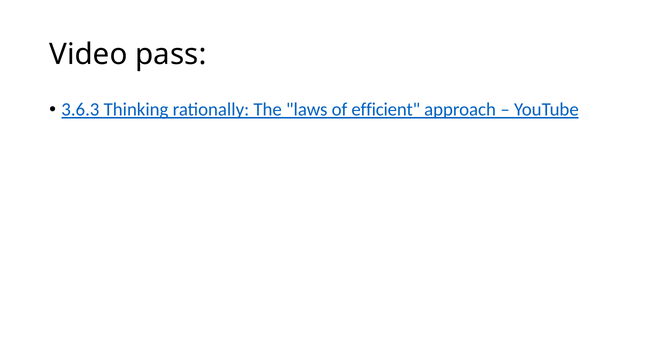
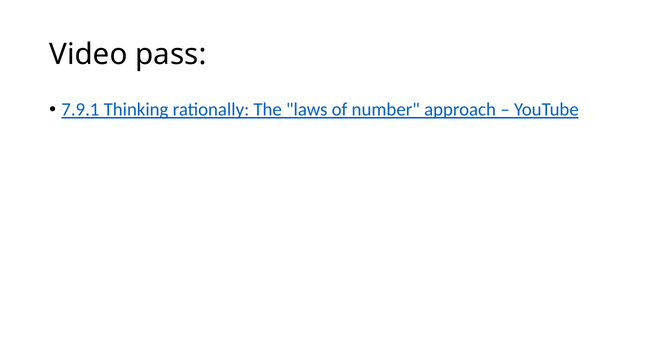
3.6.3: 3.6.3 -> 7.9.1 (80, 110)
efficient: efficient -> number (386, 110)
